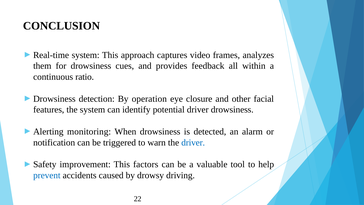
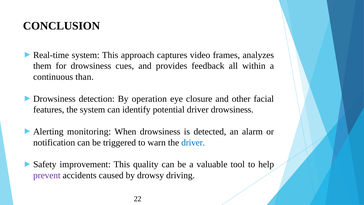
ratio: ratio -> than (85, 77)
factors: factors -> quality (146, 164)
prevent colour: blue -> purple (47, 175)
